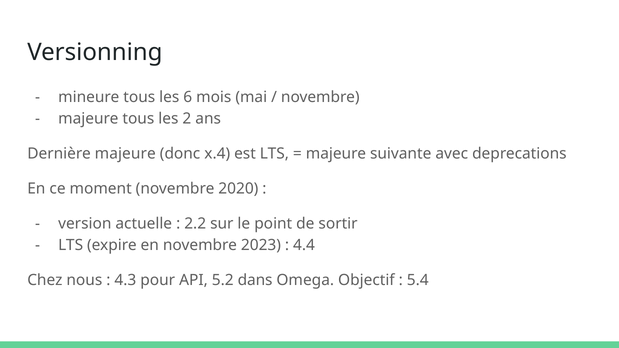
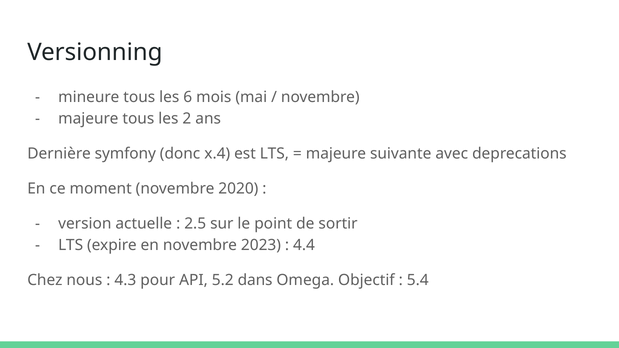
Dernière majeure: majeure -> symfony (125, 154)
2.2: 2.2 -> 2.5 (195, 224)
